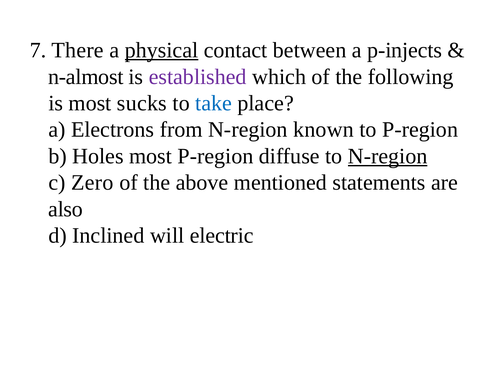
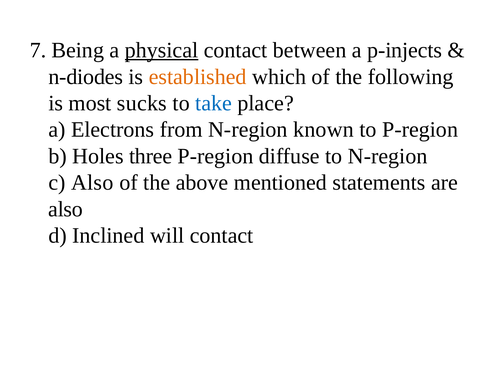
There: There -> Being (78, 50)
n-almost: n-almost -> n-diodes (86, 77)
established colour: purple -> orange (198, 77)
Holes most: most -> three (151, 156)
N-region underline: present -> none (388, 156)
c Zero: Zero -> Also (92, 183)
will electric: electric -> contact (222, 236)
